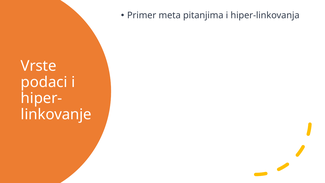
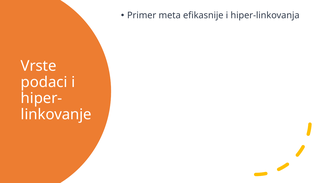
pitanjima: pitanjima -> efikasnije (203, 15)
